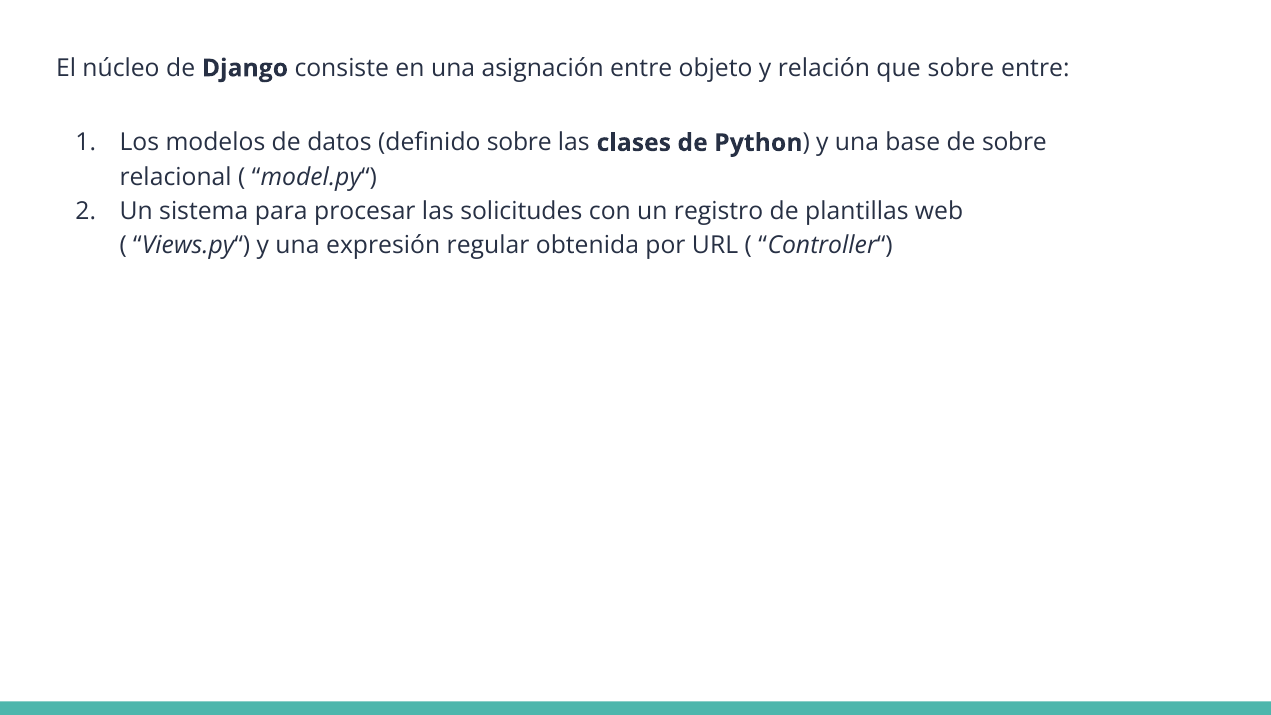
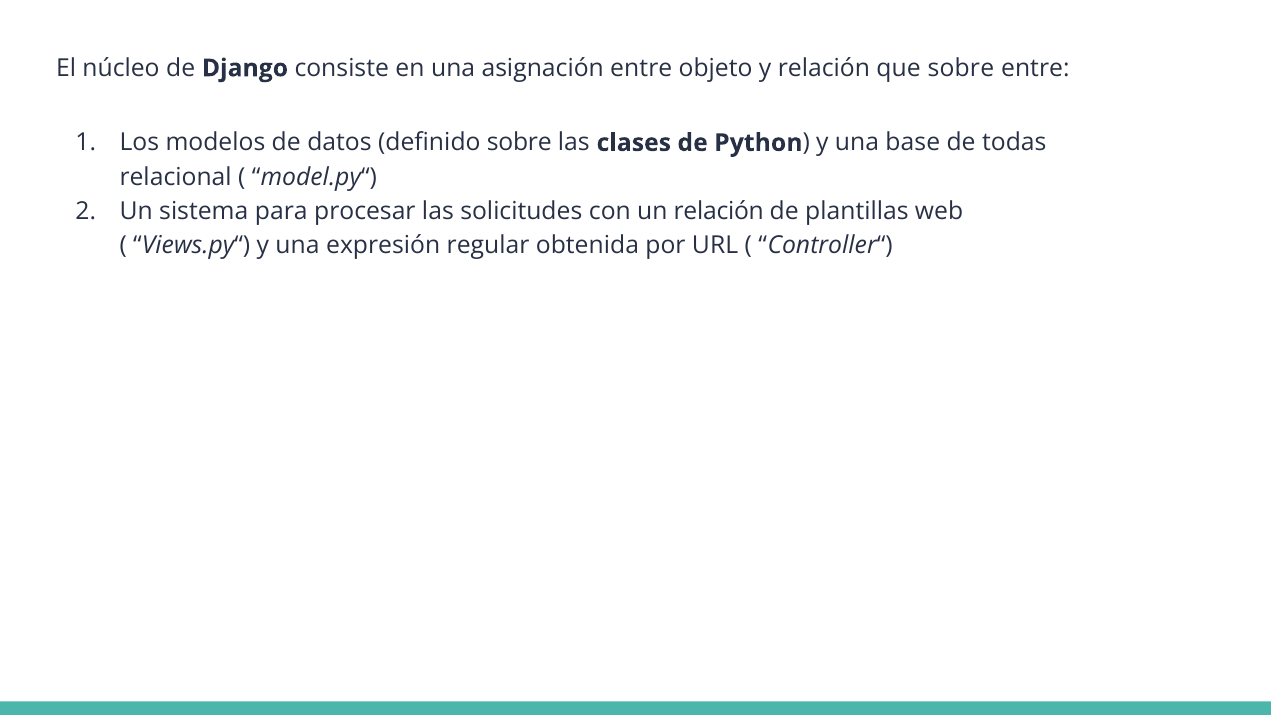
de sobre: sobre -> todas (1014, 143)
un registro: registro -> relación (719, 211)
